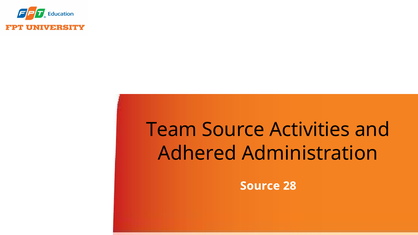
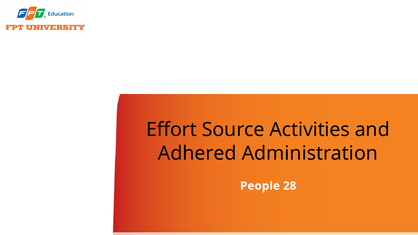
Team: Team -> Effort (171, 130)
Source: Source -> People (260, 186)
